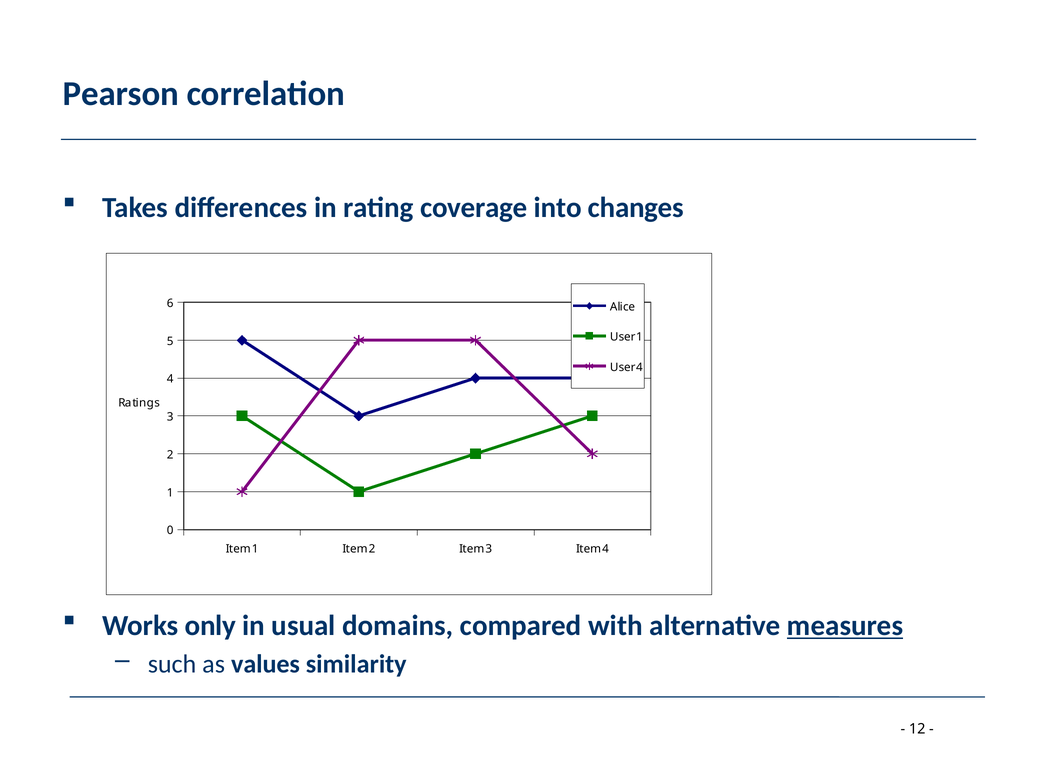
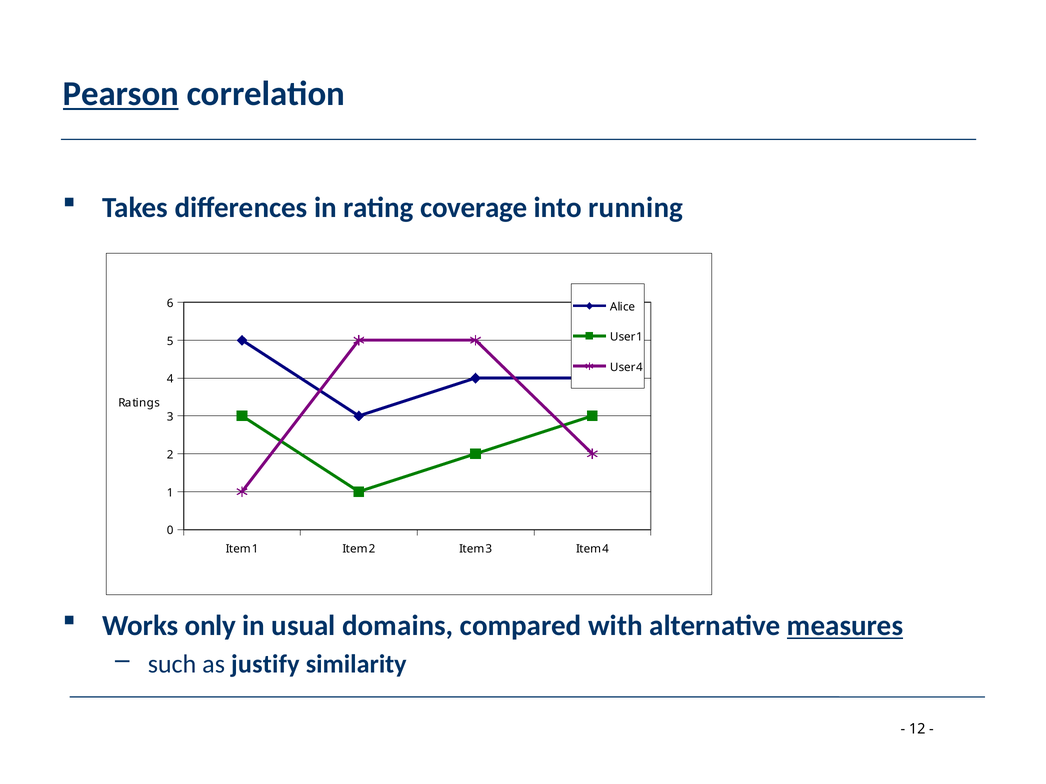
Pearson underline: none -> present (121, 94)
changes: changes -> running (636, 208)
values: values -> justify (265, 664)
